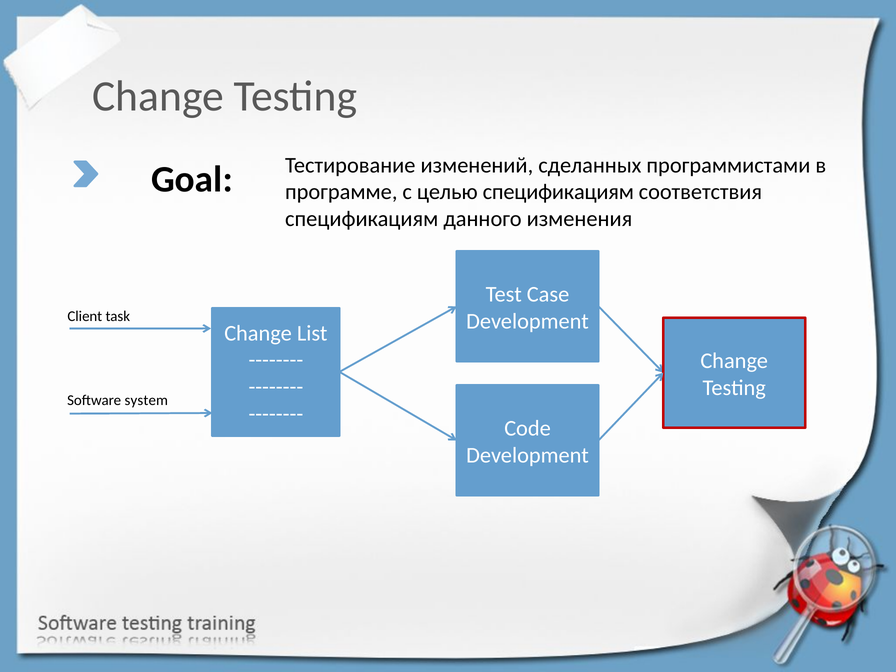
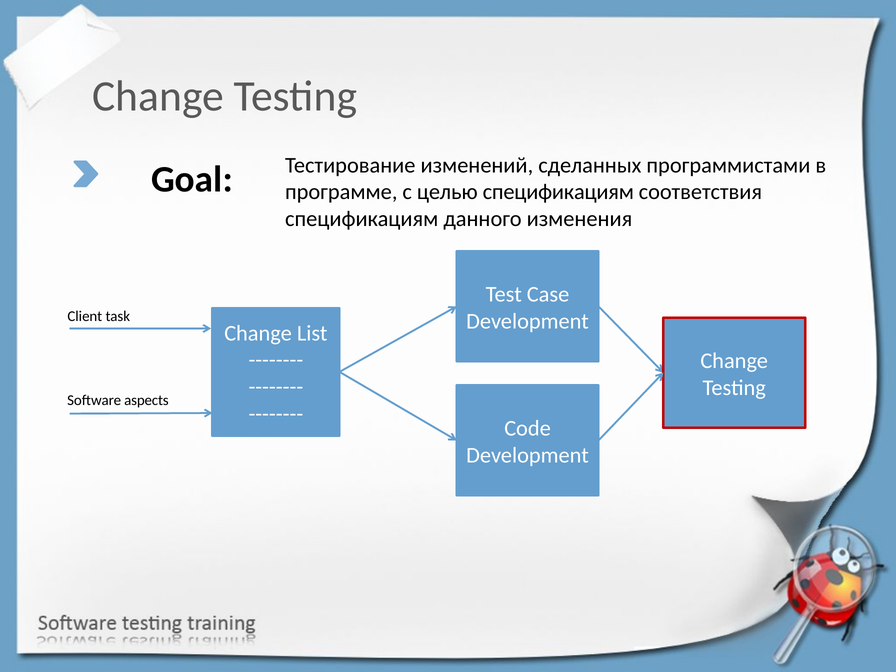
system: system -> aspects (146, 400)
